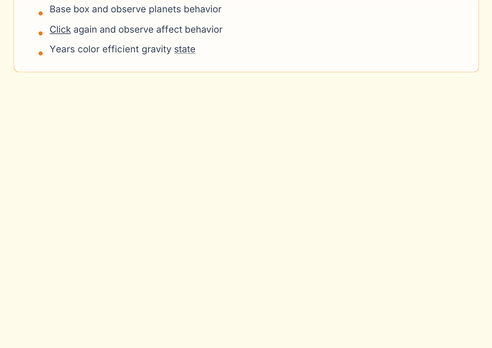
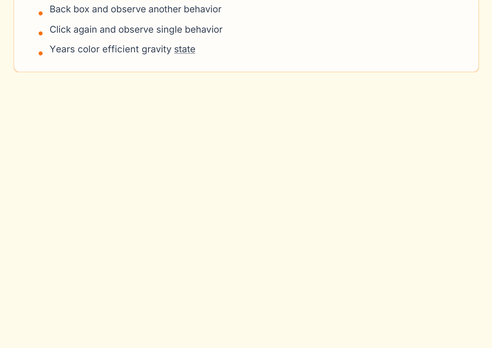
Base: Base -> Back (60, 10)
planets: planets -> another (165, 10)
Click underline: present -> none (60, 30)
affect: affect -> single (169, 30)
